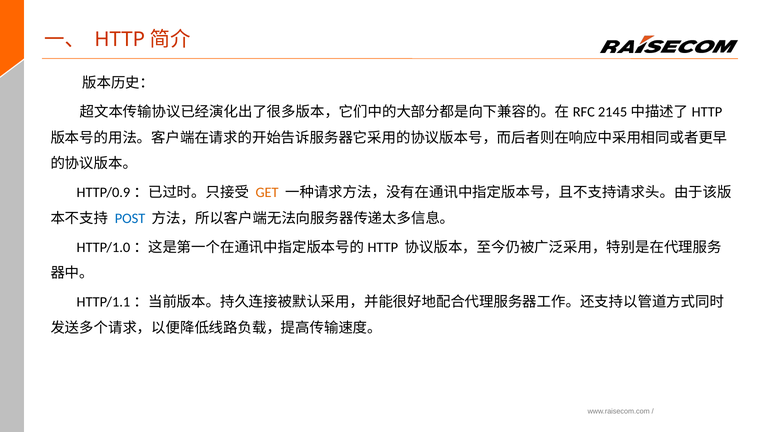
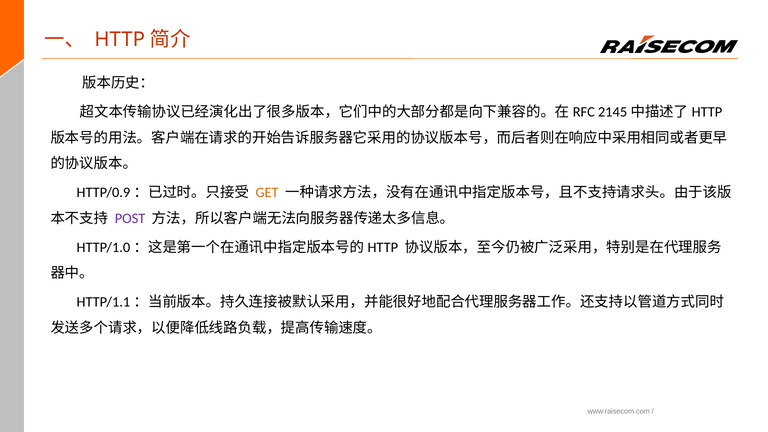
POST colour: blue -> purple (130, 218)
